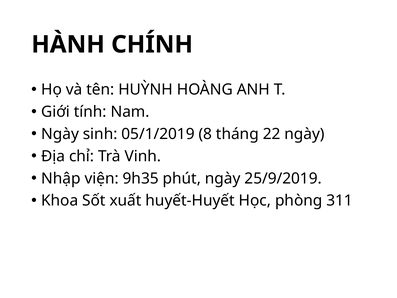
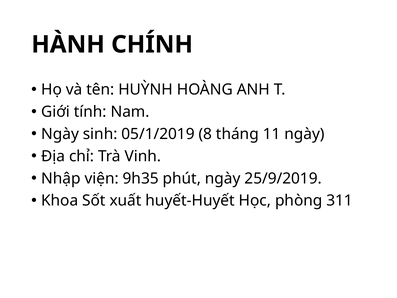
22: 22 -> 11 (272, 134)
